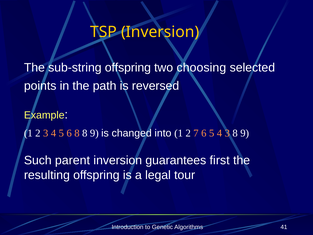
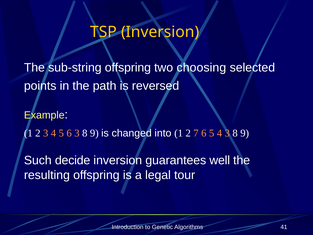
6 8: 8 -> 3 (77, 133)
parent: parent -> decide (73, 160)
first: first -> well (220, 160)
